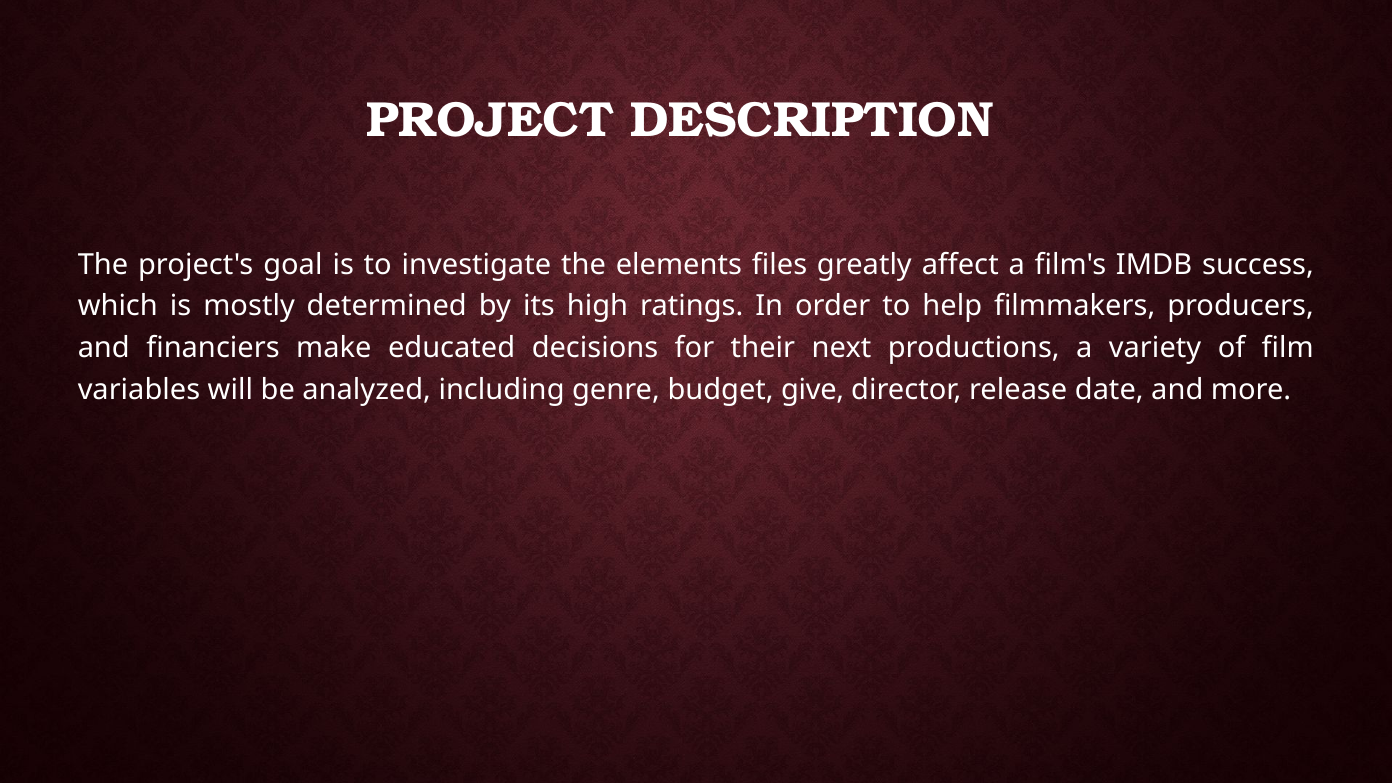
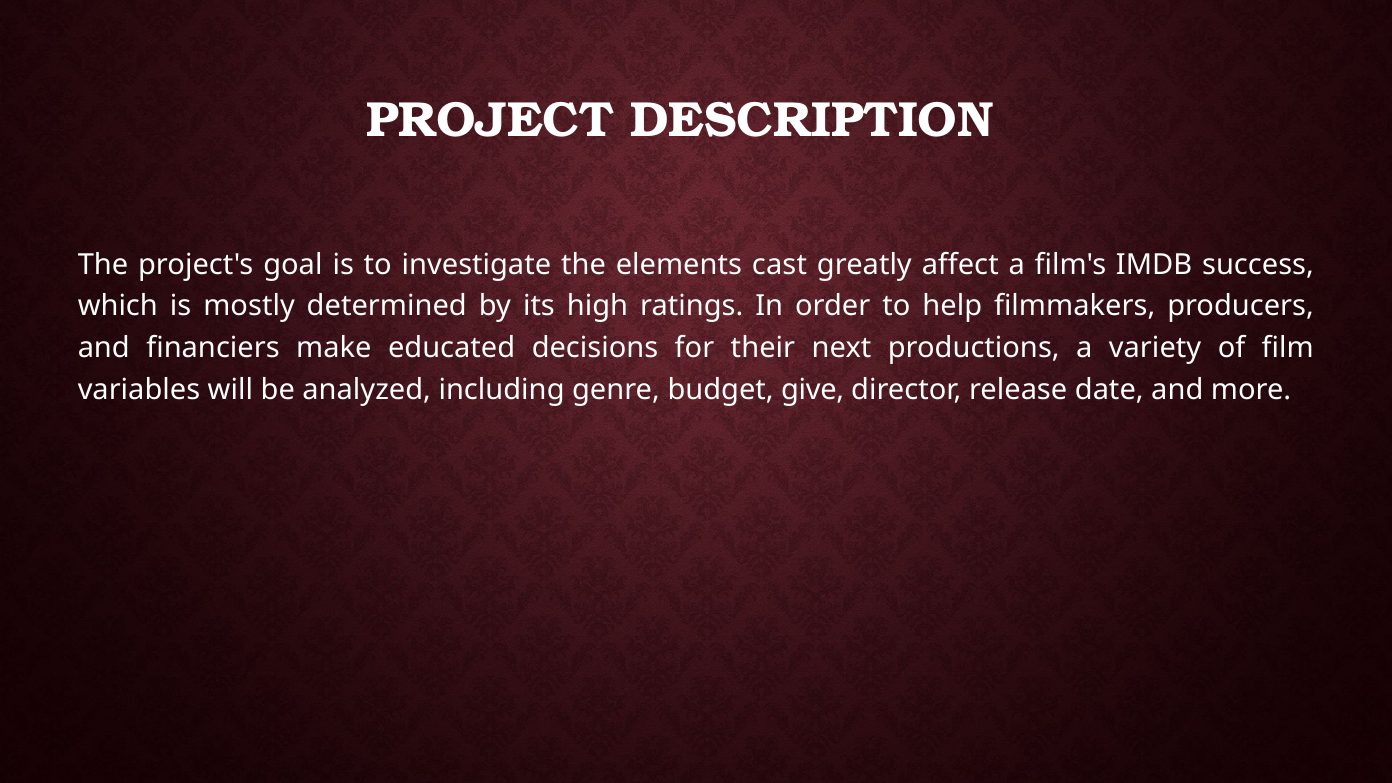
files: files -> cast (779, 265)
